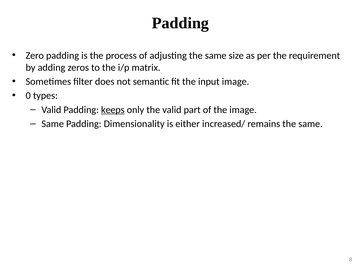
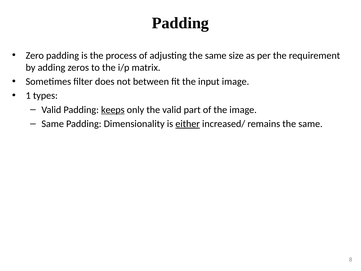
semantic: semantic -> between (151, 81)
0: 0 -> 1 (28, 96)
either underline: none -> present (188, 124)
